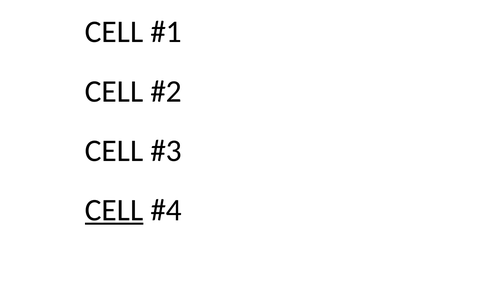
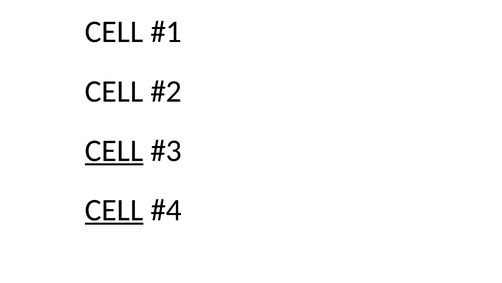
CELL underline: none -> present (114, 150)
